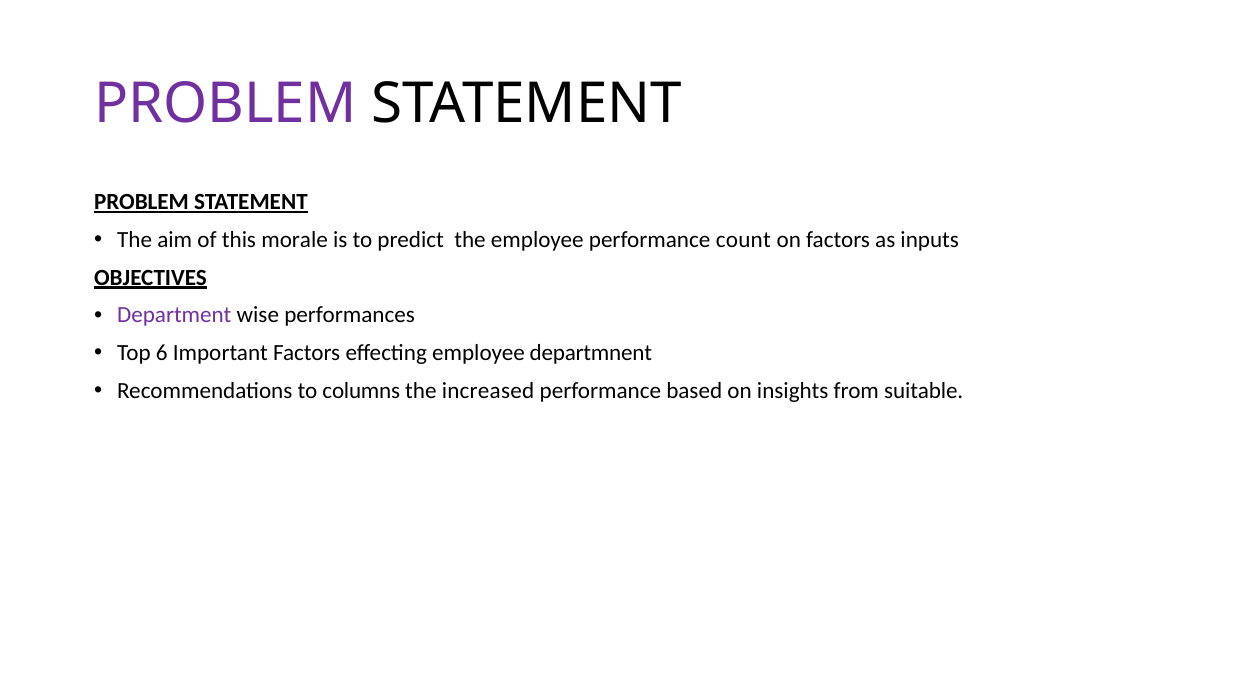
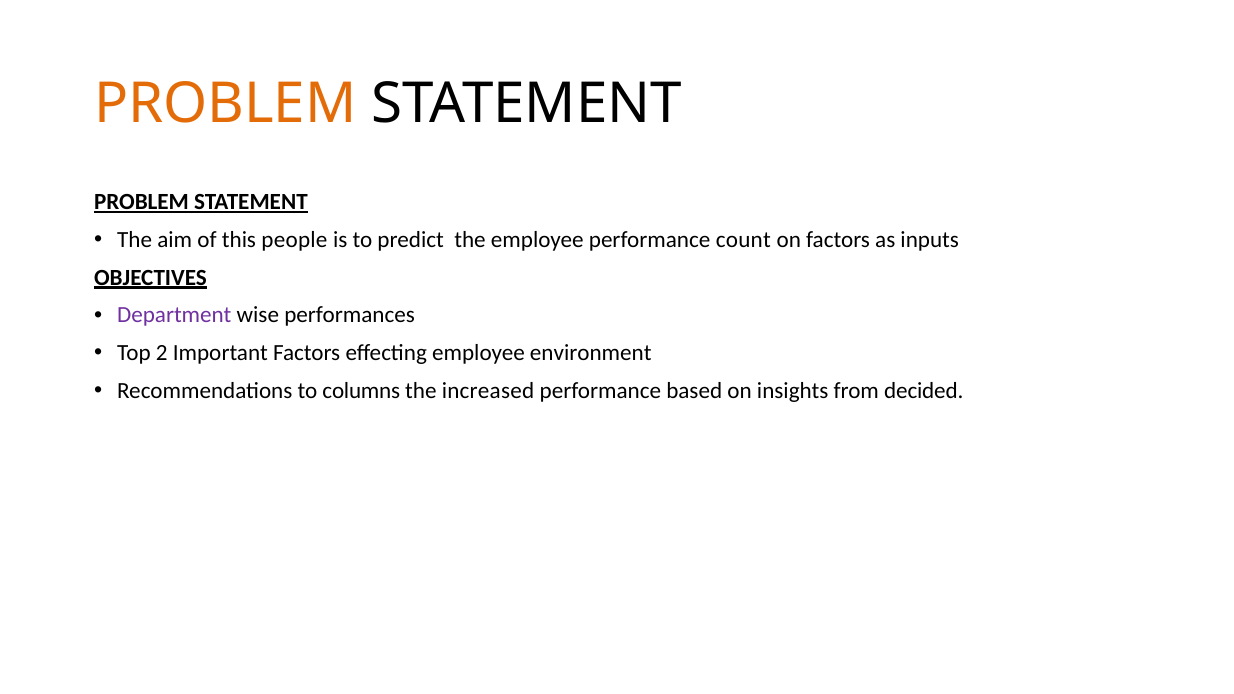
PROBLEM colour: purple -> orange (225, 104)
morale: morale -> people (294, 240)
6: 6 -> 2 (162, 353)
departmnent: departmnent -> environment (591, 353)
suitable: suitable -> decided (924, 391)
